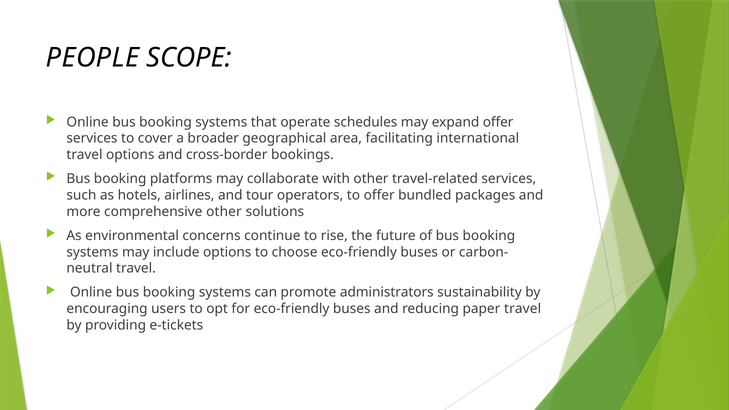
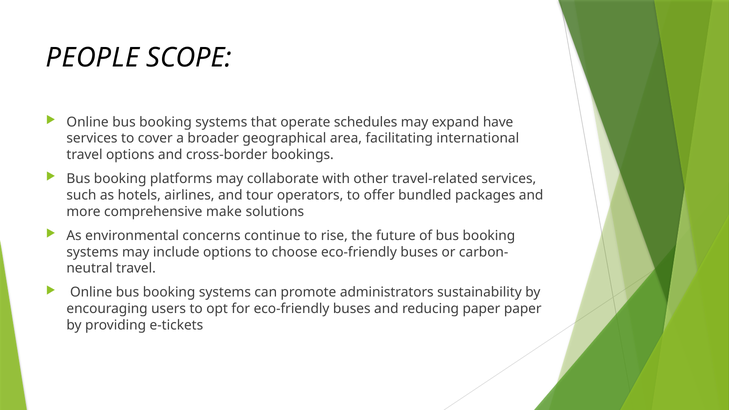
expand offer: offer -> have (498, 122)
comprehensive other: other -> make (224, 212)
paper travel: travel -> paper (523, 309)
